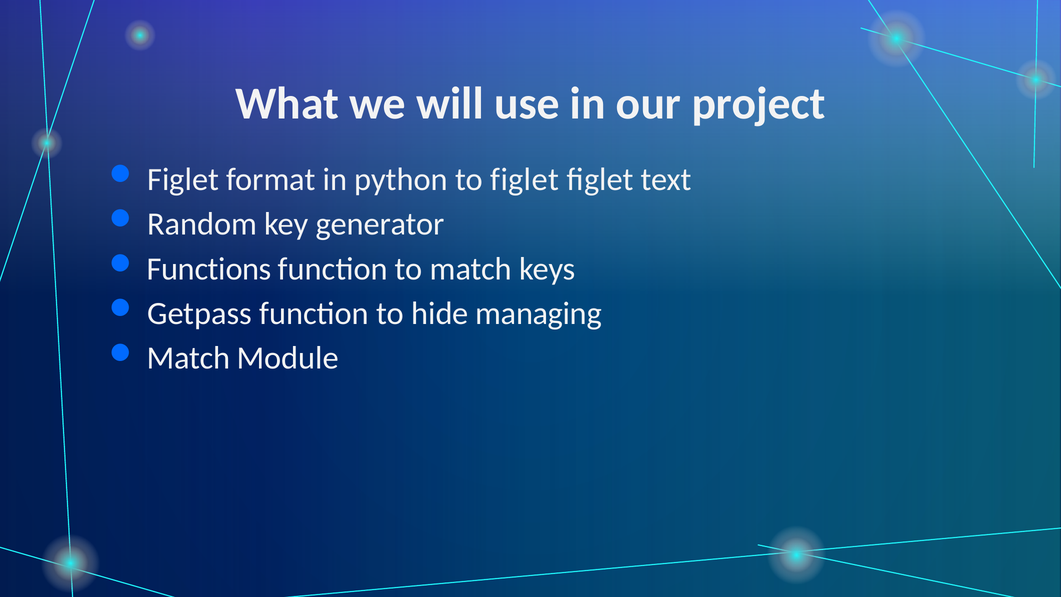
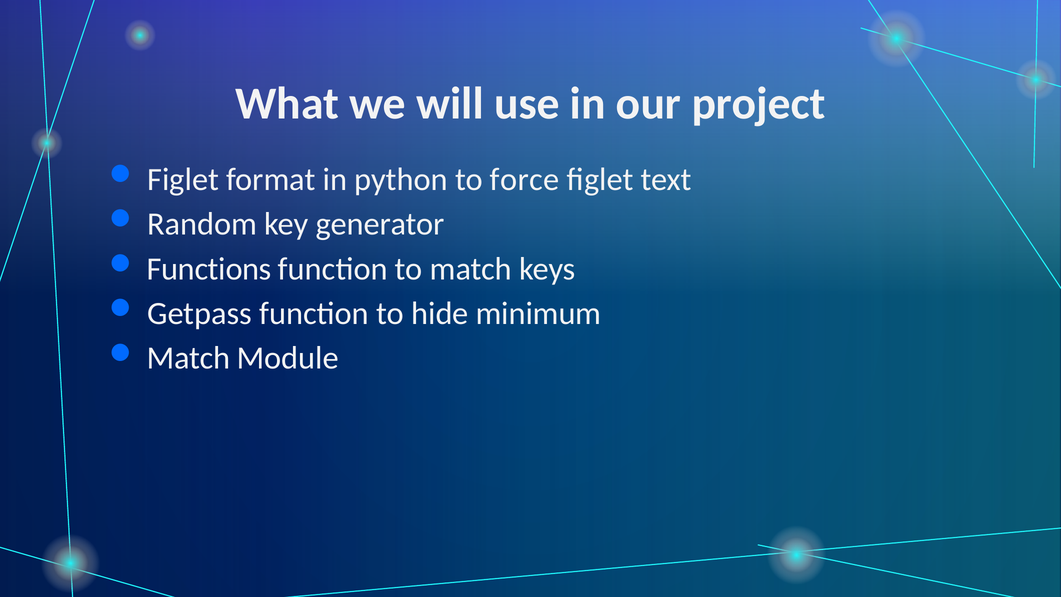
to figlet: figlet -> force (525, 179)
managing: managing -> minimum (539, 313)
